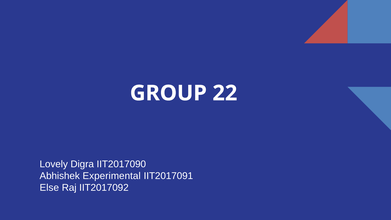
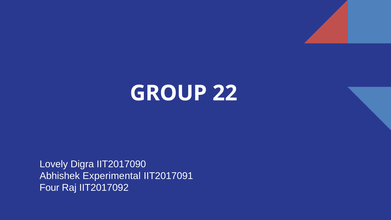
Else: Else -> Four (49, 188)
